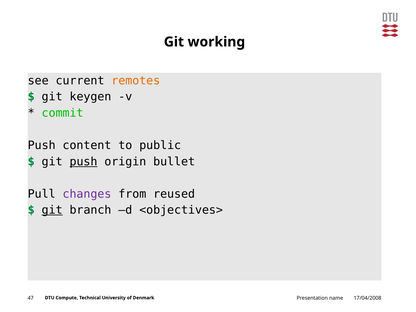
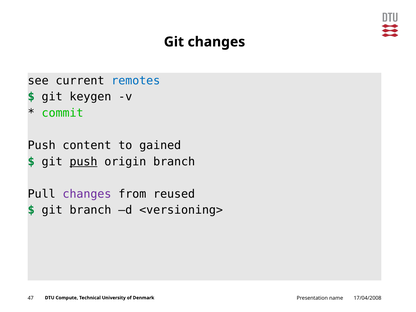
Git working: working -> changes (216, 42)
remotes colour: orange -> blue (136, 81)
public: public -> gained (160, 145)
origin bullet: bullet -> branch (174, 162)
git underline: present -> none (52, 210)
<objectives>: <objectives> -> <versioning> (181, 210)
